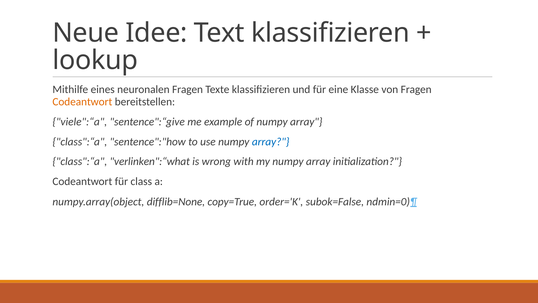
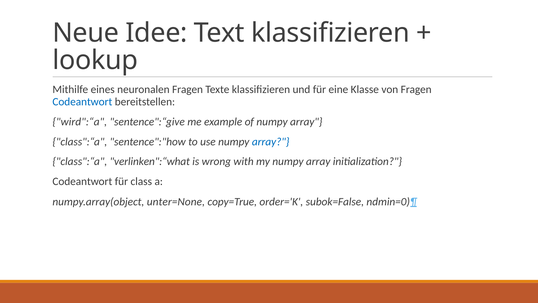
Codeantwort colour: orange -> blue (82, 102)
viele":“a: viele":“a -> wird":“a (80, 122)
difflib=None: difflib=None -> unter=None (176, 202)
